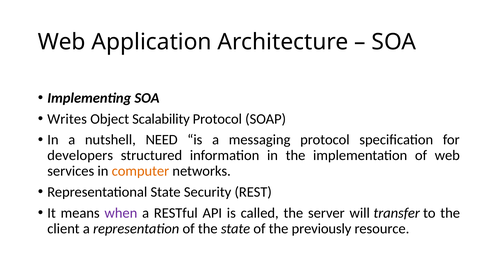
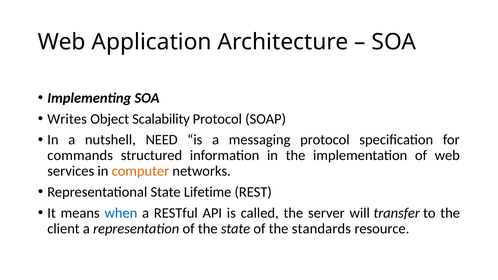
developers: developers -> commands (80, 156)
Security: Security -> Lifetime (208, 192)
when colour: purple -> blue (121, 213)
previously: previously -> standards (321, 229)
